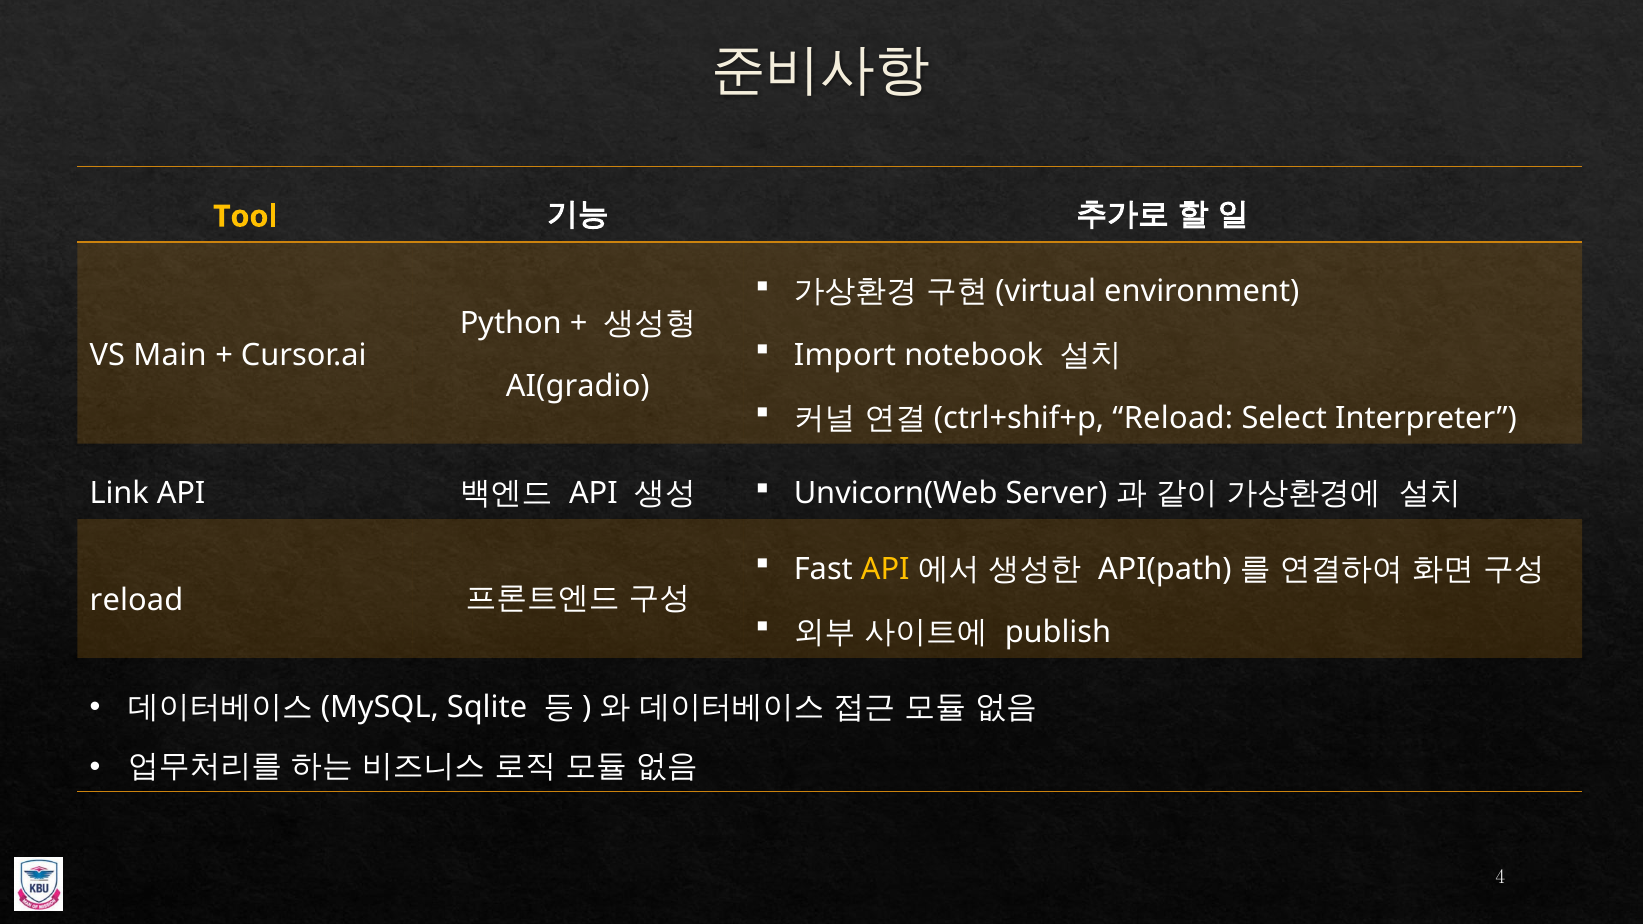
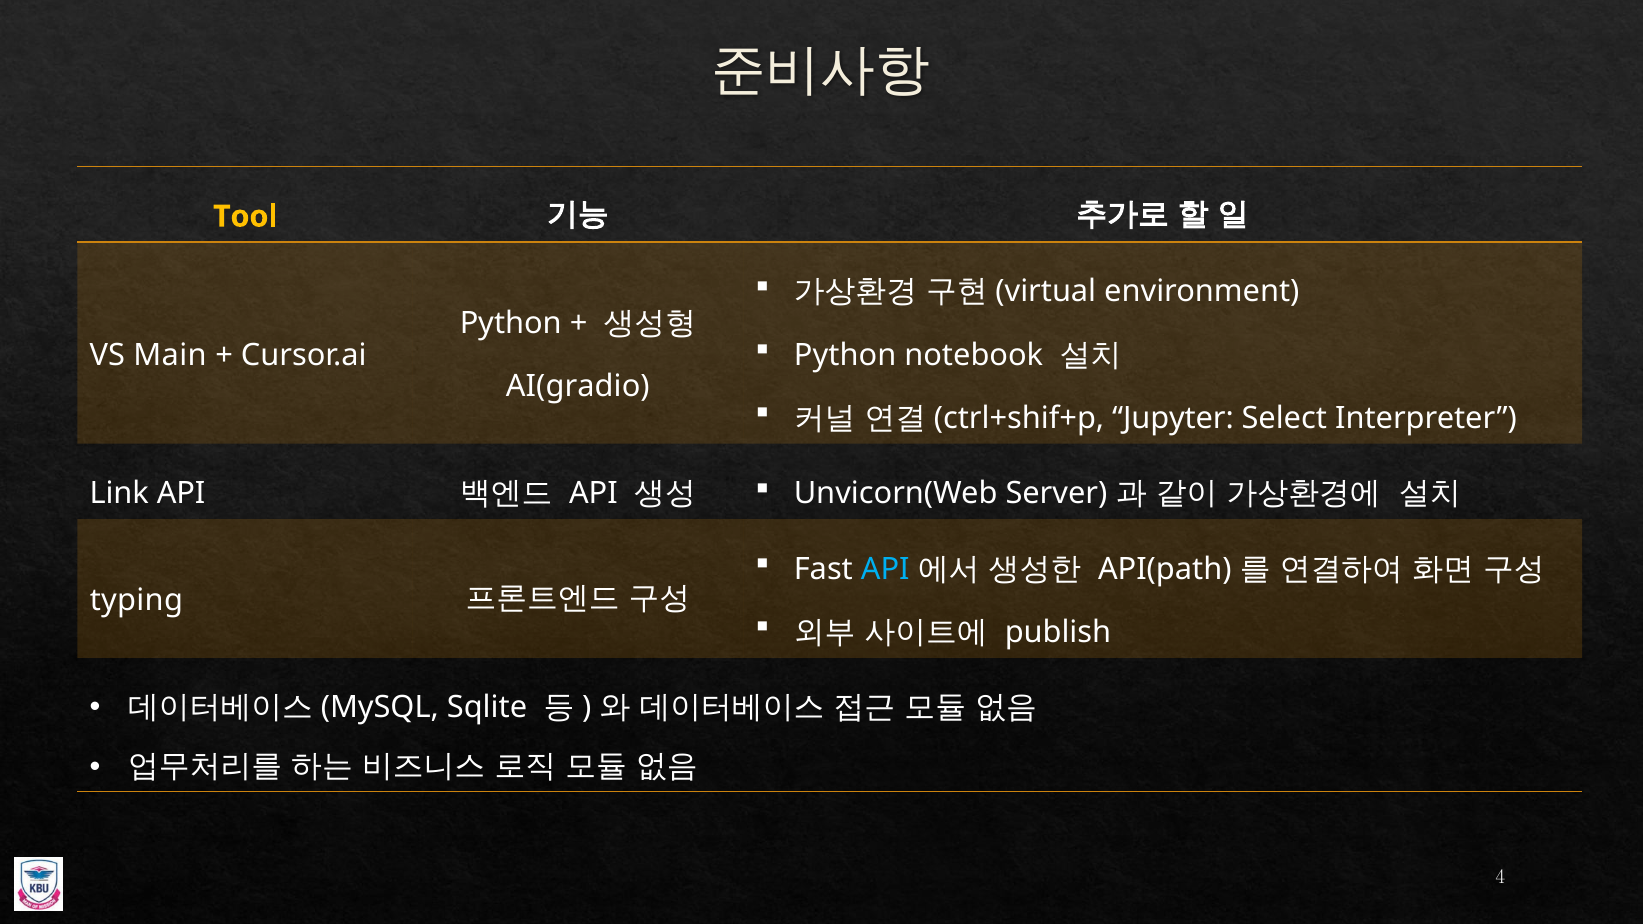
Import: Import -> Python (845, 355)
Reload: Reload -> Jupyter (1173, 418)
API colour: yellow -> light blue (885, 569)
reload: reload -> typing (136, 601)
